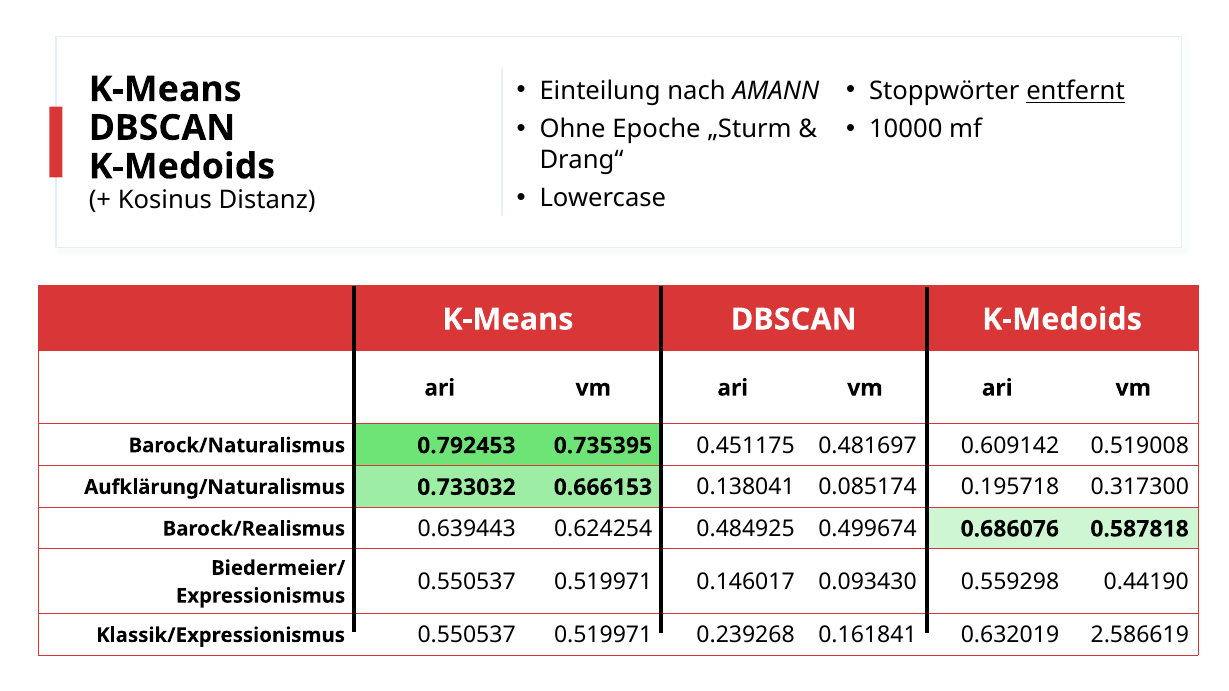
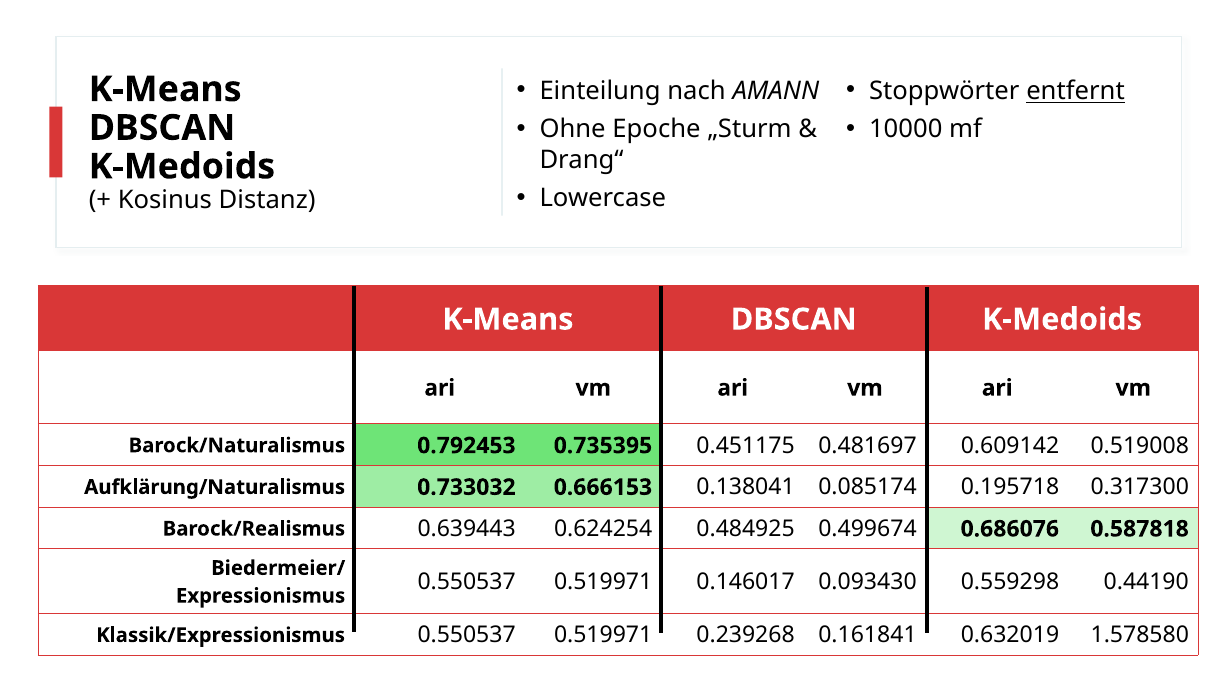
2.586619: 2.586619 -> 1.578580 (1140, 636)
